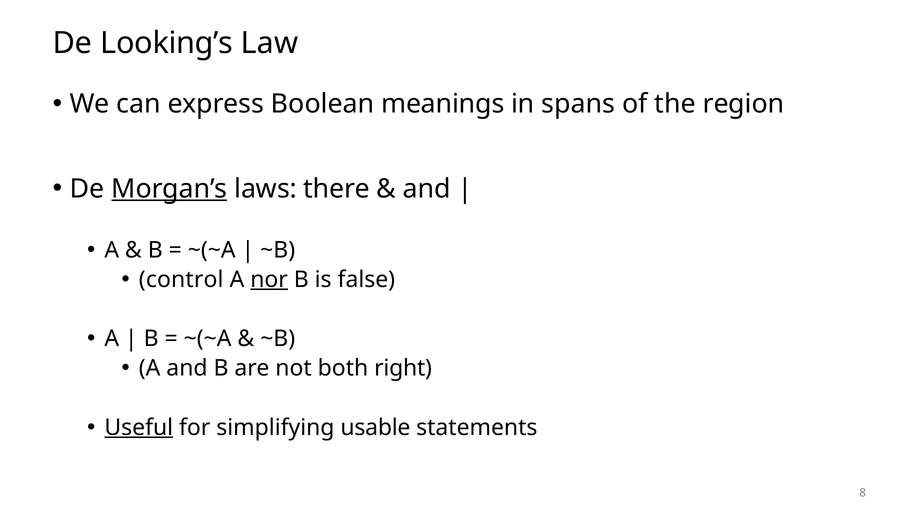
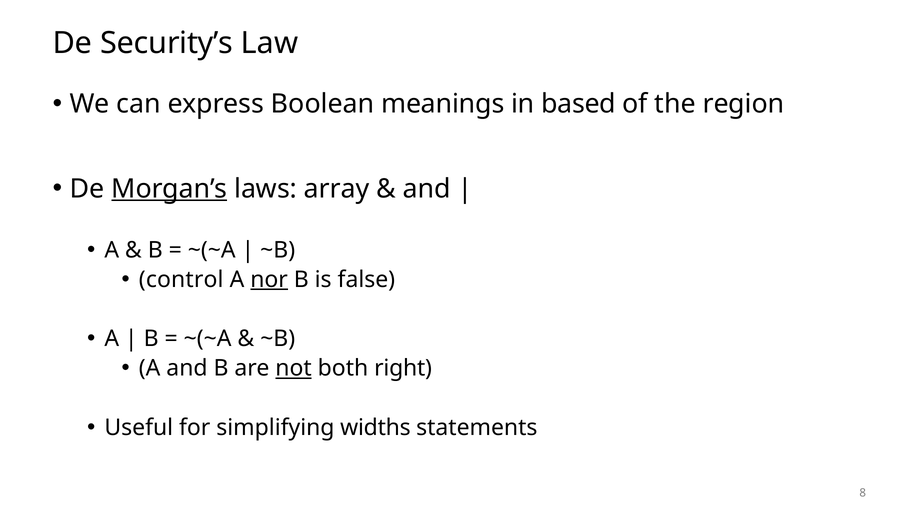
Looking’s: Looking’s -> Security’s (167, 43)
spans: spans -> based (578, 104)
there: there -> array (337, 189)
not underline: none -> present (294, 368)
Useful underline: present -> none (139, 427)
usable: usable -> widths (375, 427)
